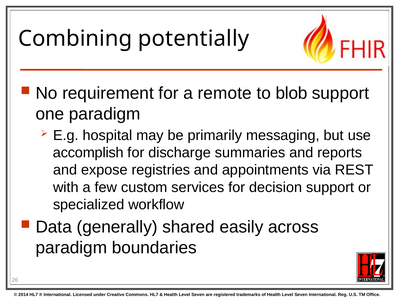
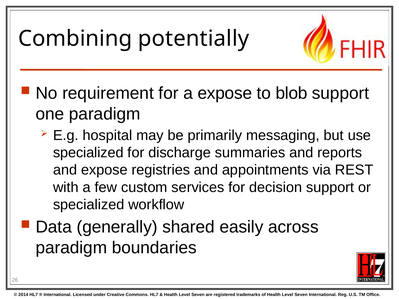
a remote: remote -> expose (225, 93)
accomplish: accomplish -> specialized (88, 153)
